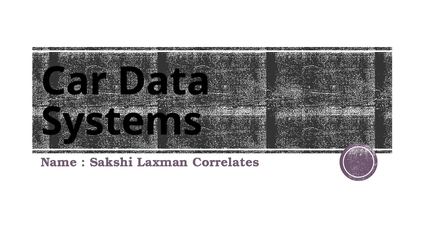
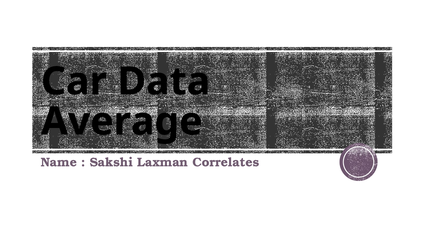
Systems: Systems -> Average (122, 122)
